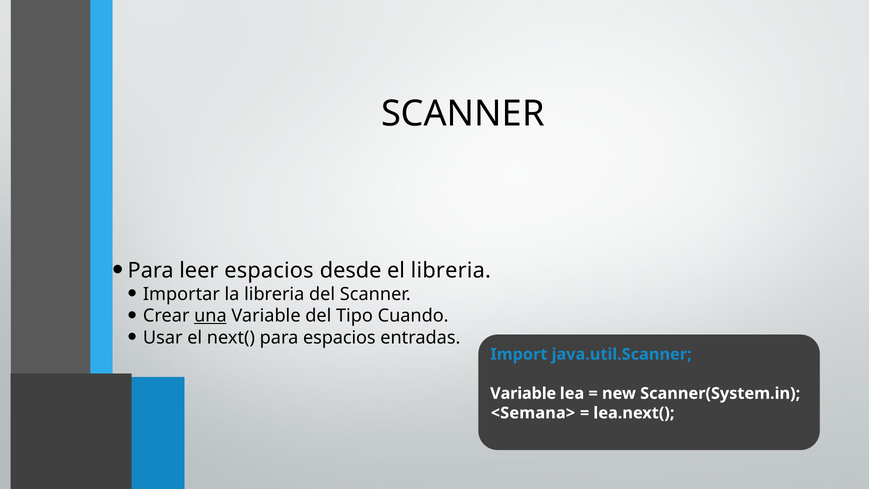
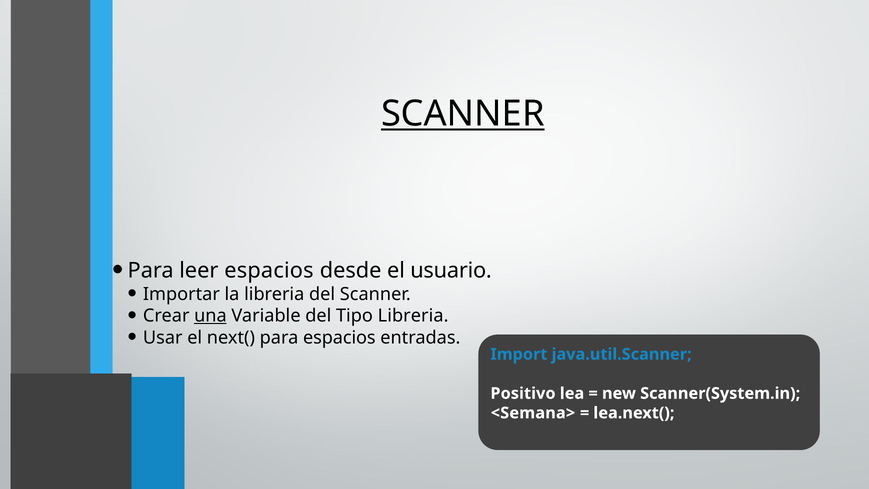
SCANNER underline: none -> present (463, 114)
el libreria: libreria -> usuario (451, 270)
Tipo Cuando: Cuando -> Libreria (413, 316)
Variable: Variable -> Positivo (523, 393)
